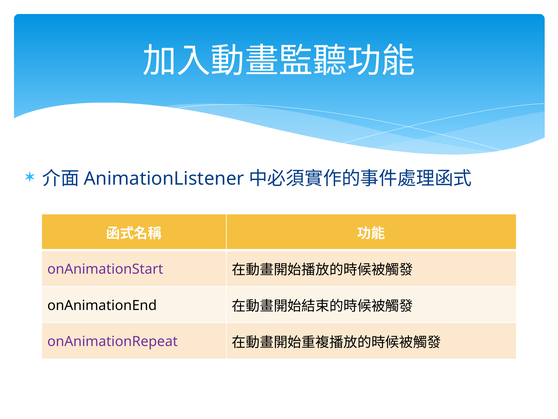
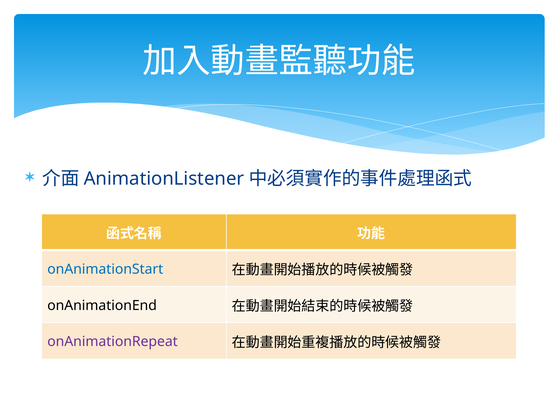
onAnimationStart colour: purple -> blue (105, 269)
